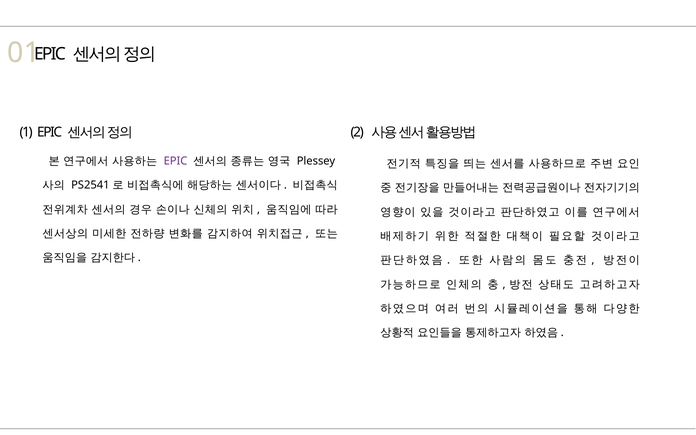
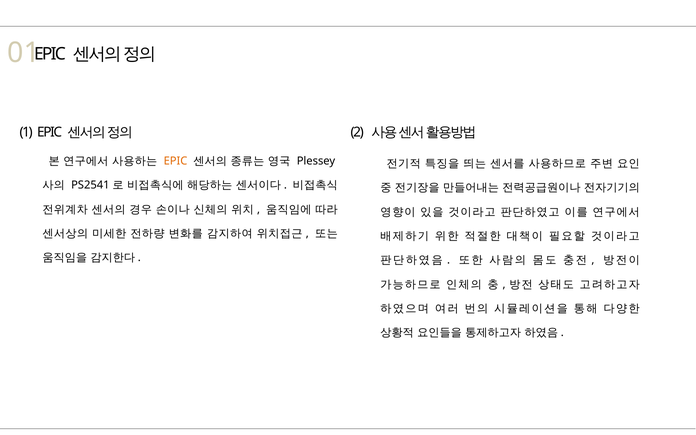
EPIC colour: purple -> orange (176, 161)
